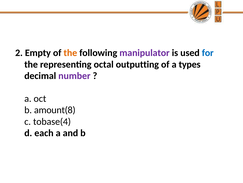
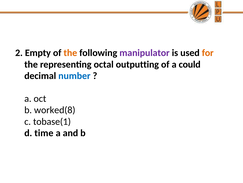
for colour: blue -> orange (208, 53)
types: types -> could (190, 64)
number colour: purple -> blue (74, 76)
amount(8: amount(8 -> worked(8 (55, 110)
tobase(4: tobase(4 -> tobase(1 (52, 121)
each: each -> time (44, 132)
